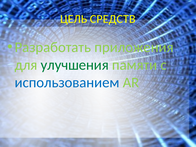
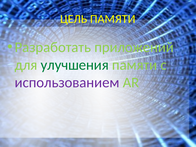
ЦЕЛЬ СРЕДСТВ: СРЕДСТВ -> ПАМЯТИ (113, 19)
приложения: приложения -> приложений (134, 47)
использованием colour: blue -> purple (67, 83)
